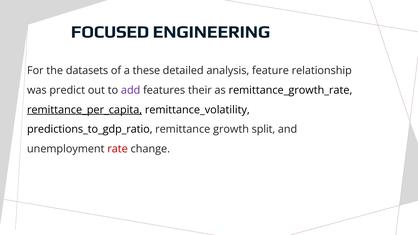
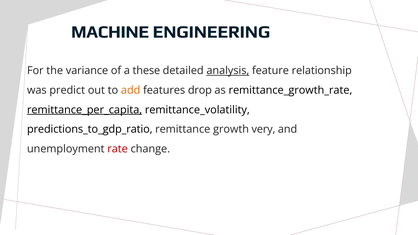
FOCUSED: FOCUSED -> MACHINE (110, 32)
datasets: datasets -> variance (87, 71)
analysis underline: none -> present (228, 71)
add colour: purple -> orange (131, 90)
their: their -> drop (200, 90)
split: split -> very (263, 129)
